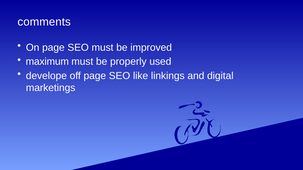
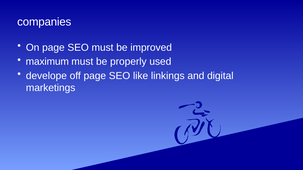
comments: comments -> companies (44, 22)
